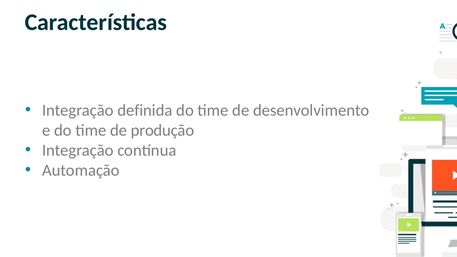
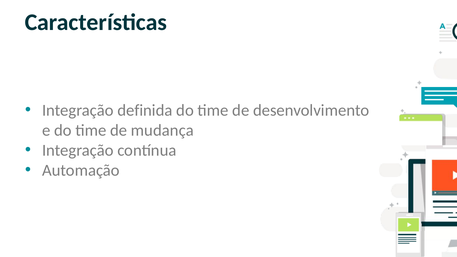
produção: produção -> mudança (162, 130)
